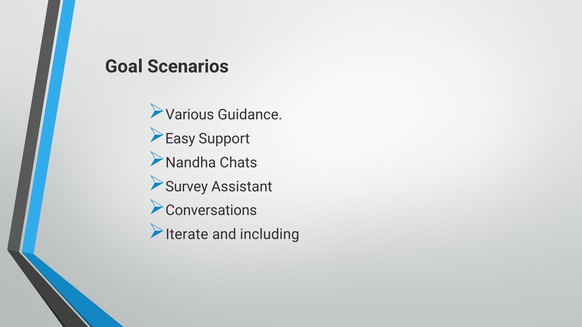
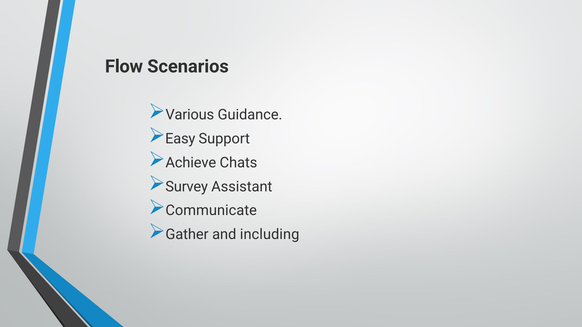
Goal: Goal -> Flow (124, 67)
Nandha: Nandha -> Achieve (191, 163)
Conversations: Conversations -> Communicate (211, 211)
Iterate: Iterate -> Gather (187, 235)
